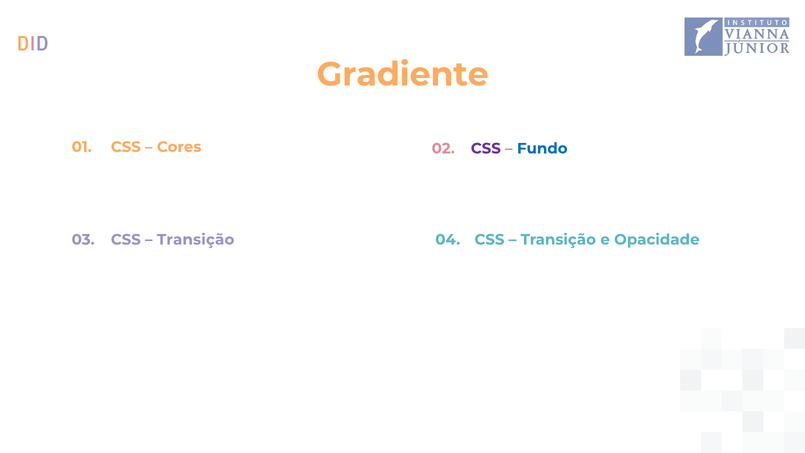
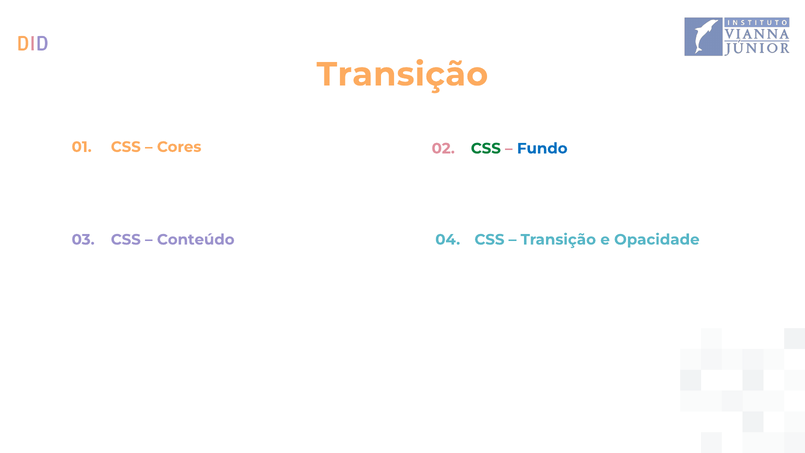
Gradiente: Gradiente -> Transição (402, 74)
CSS colour: purple -> green (486, 148)
Transição: Transição -> Conteúdo (196, 240)
